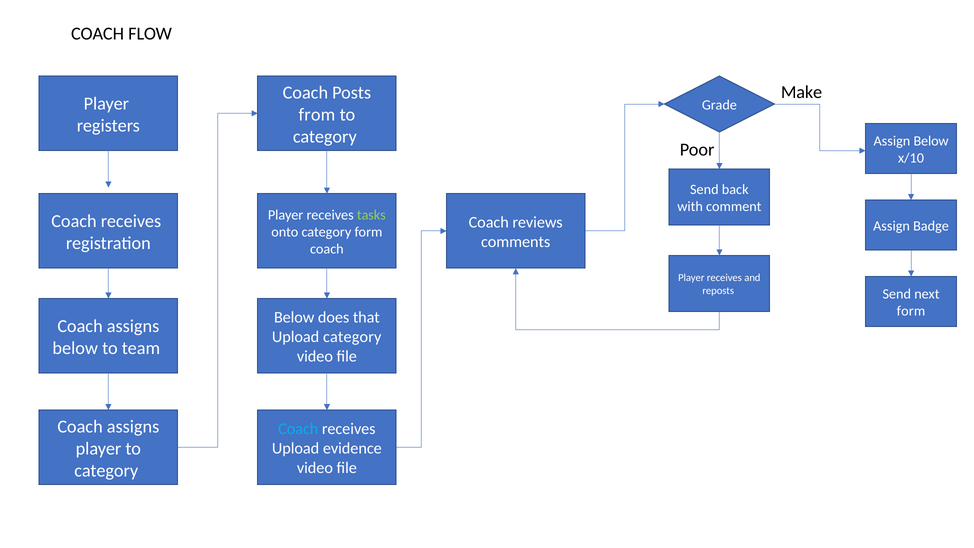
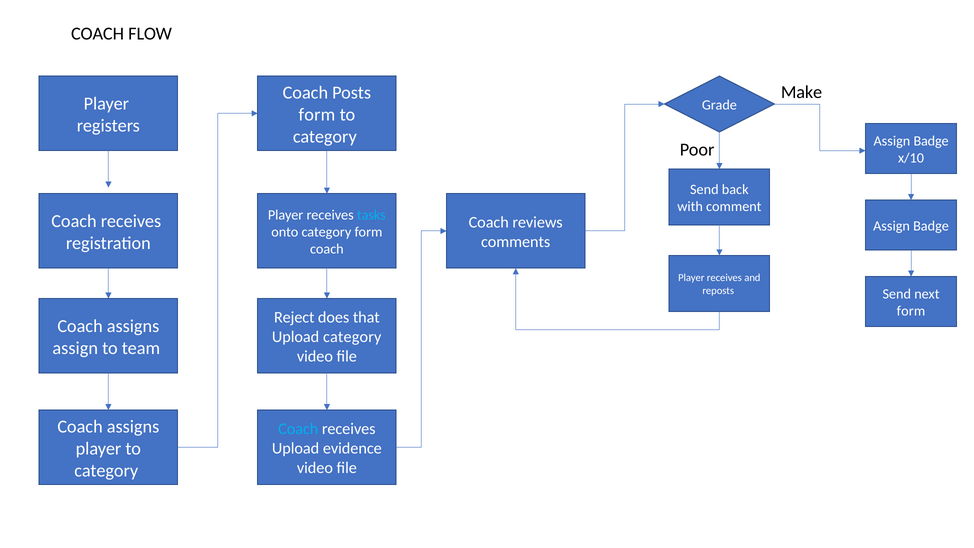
from: from -> form (317, 115)
Below: Below -> Badge (931, 141)
tasks colour: light green -> light blue (371, 215)
Below: Below -> Reject (294, 317)
below: below -> assign (75, 348)
